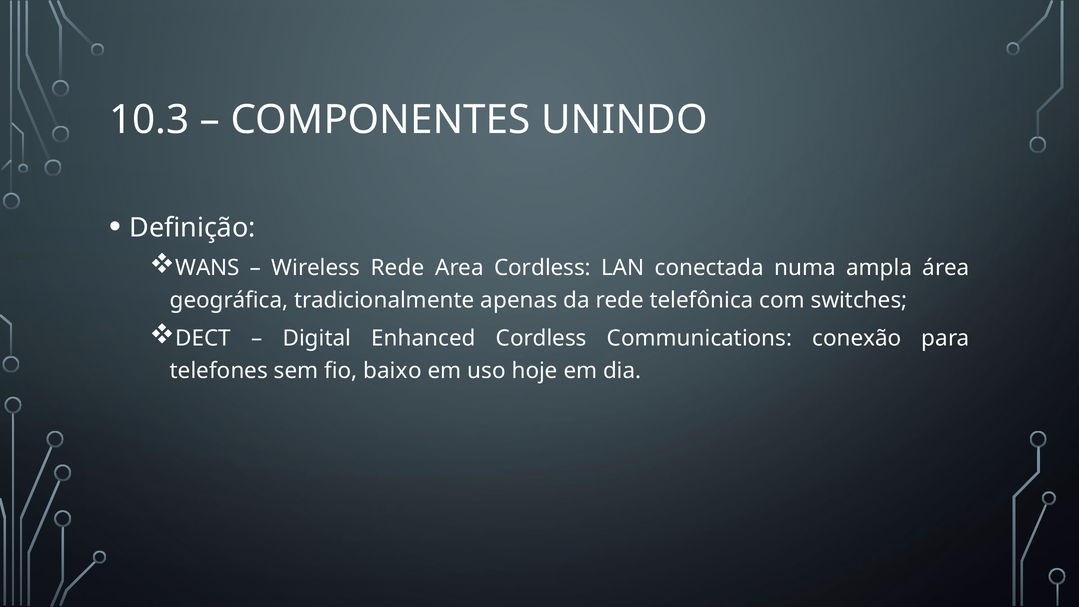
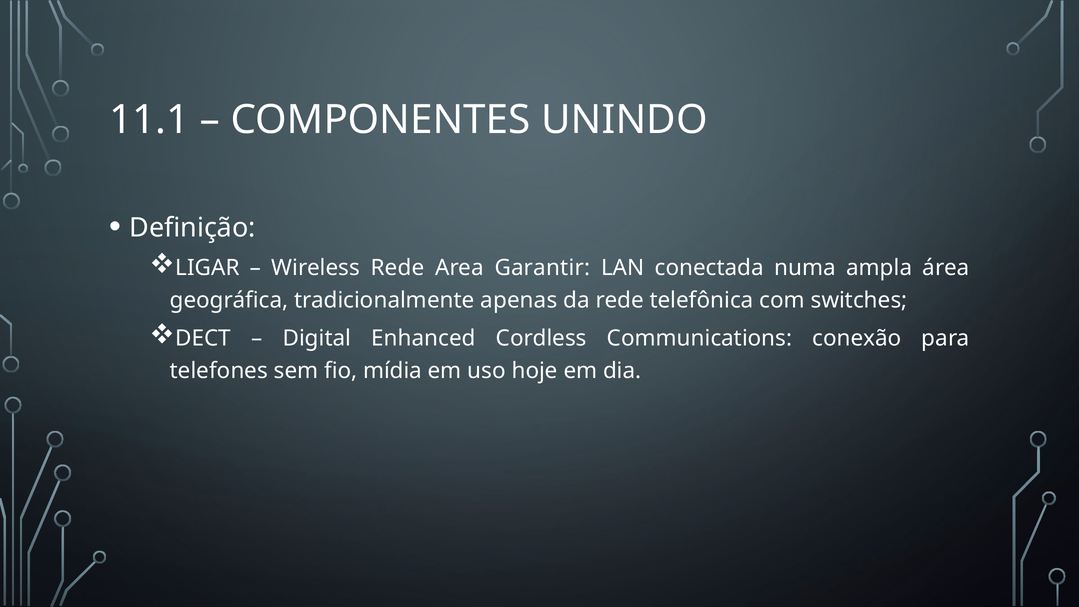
10.3: 10.3 -> 11.1 (149, 120)
WANS: WANS -> LIGAR (207, 268)
Area Cordless: Cordless -> Garantir (542, 268)
baixo: baixo -> mídia (392, 371)
